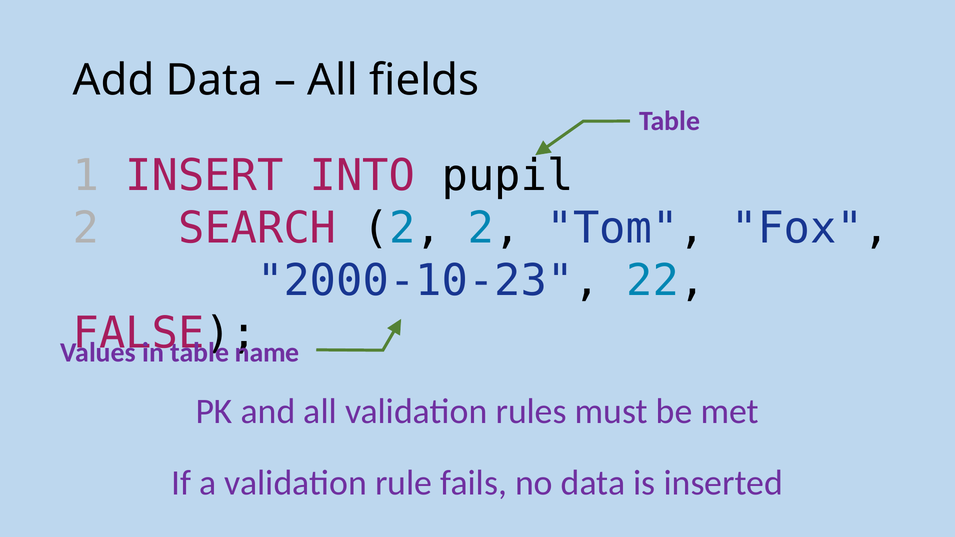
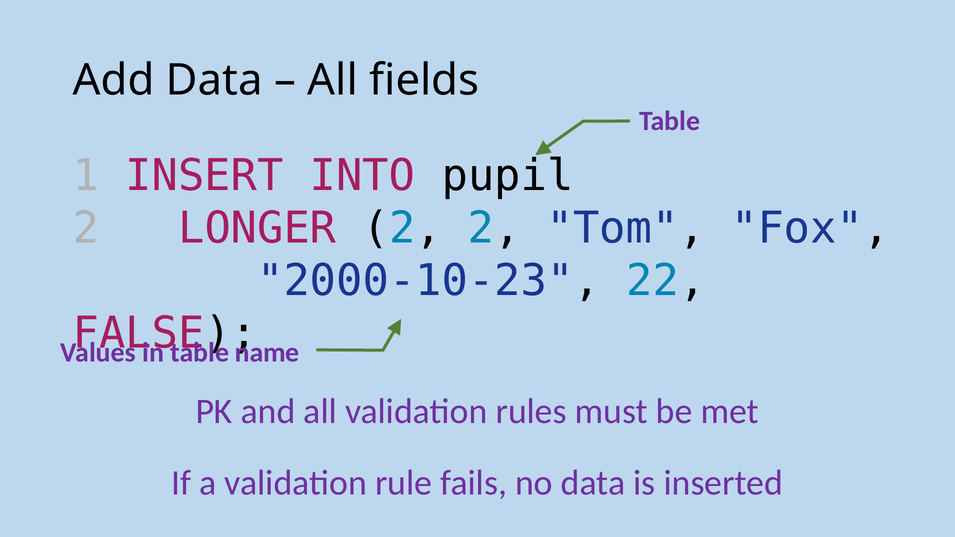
SEARCH: SEARCH -> LONGER (257, 228)
